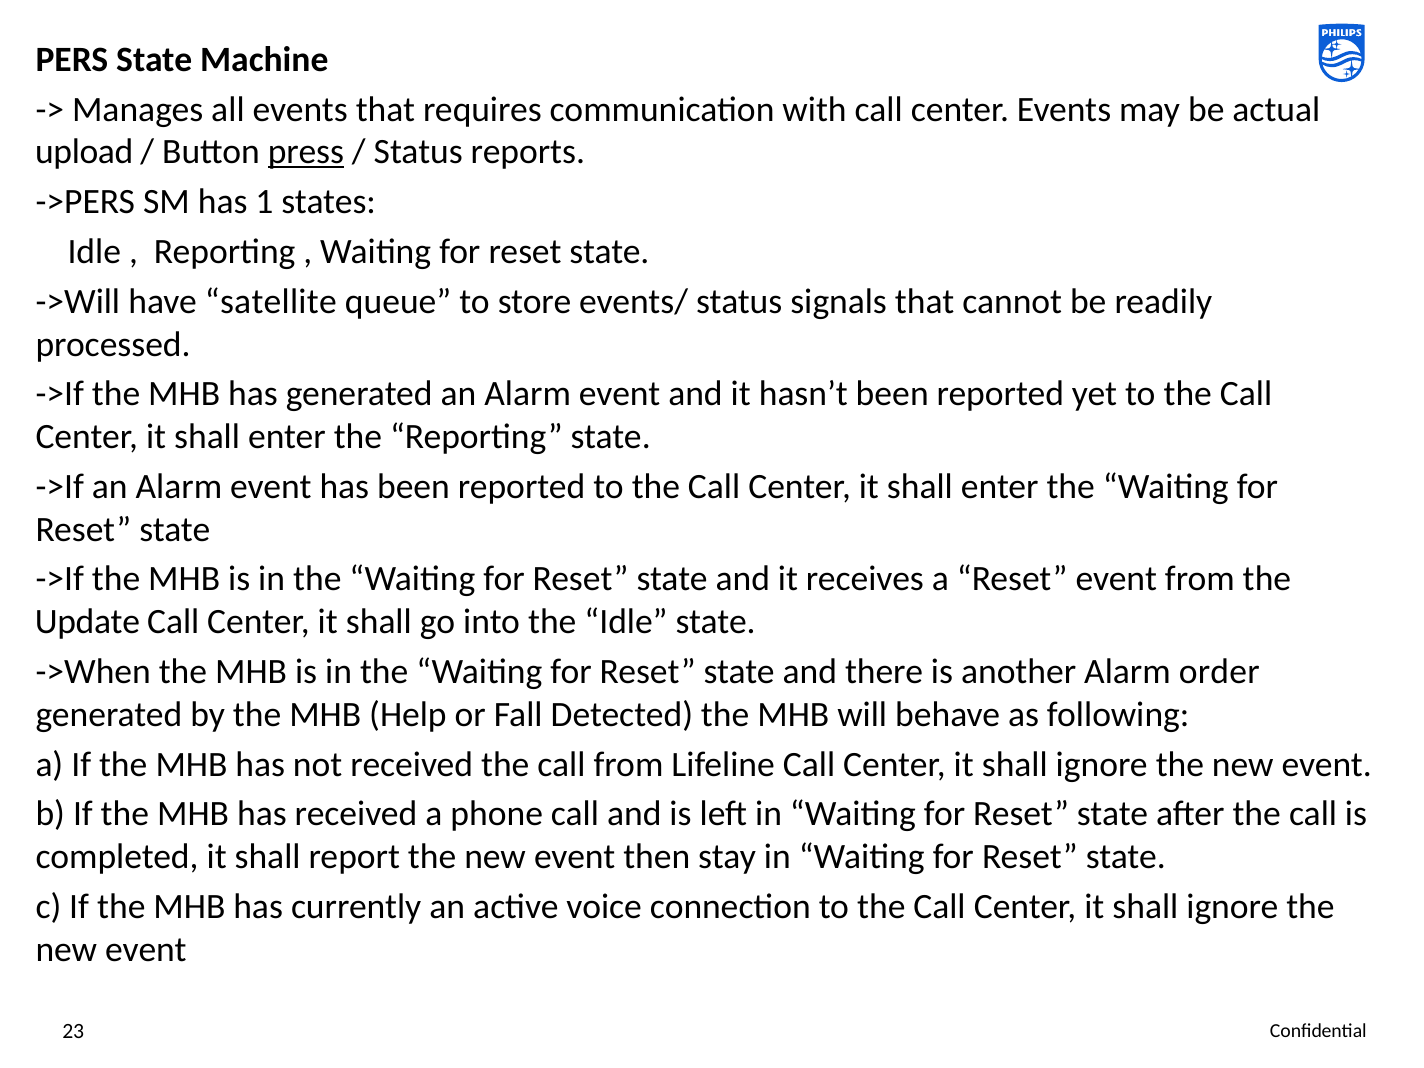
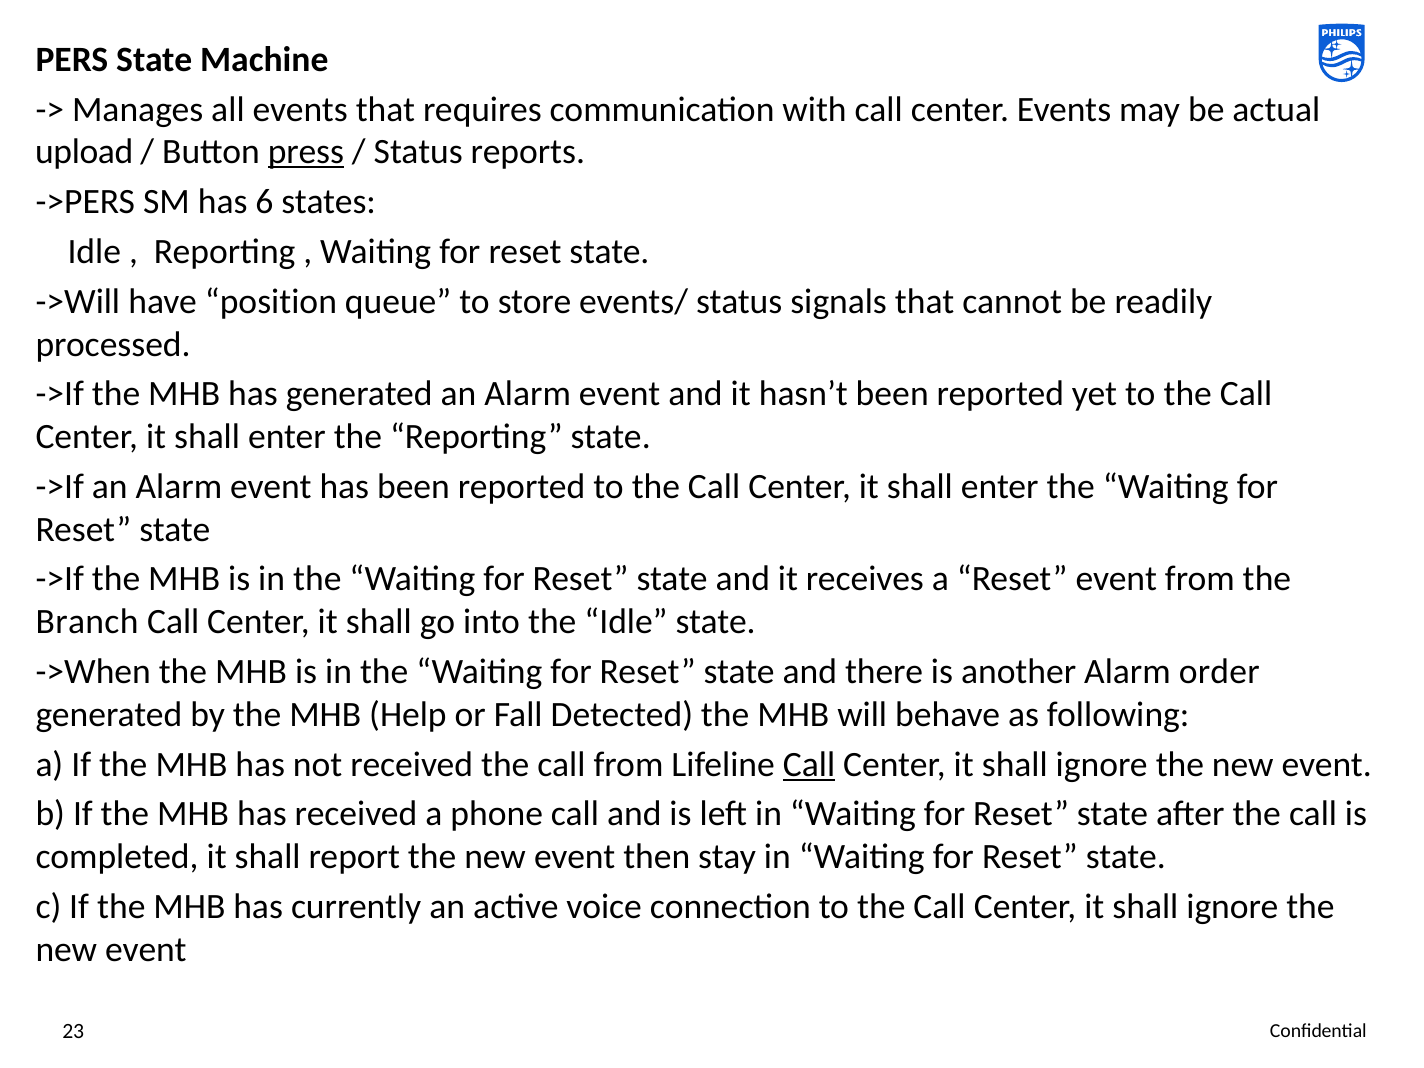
1: 1 -> 6 (264, 202)
satellite: satellite -> position (271, 302)
Update: Update -> Branch (87, 622)
Call underline: none -> present (809, 764)
